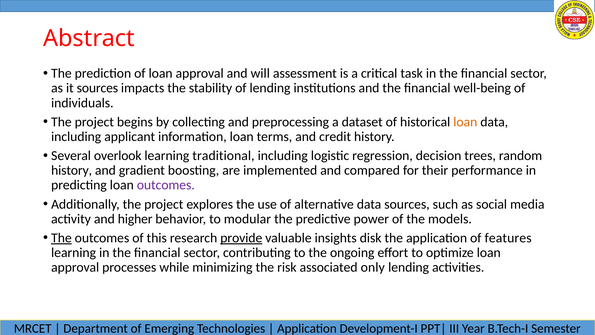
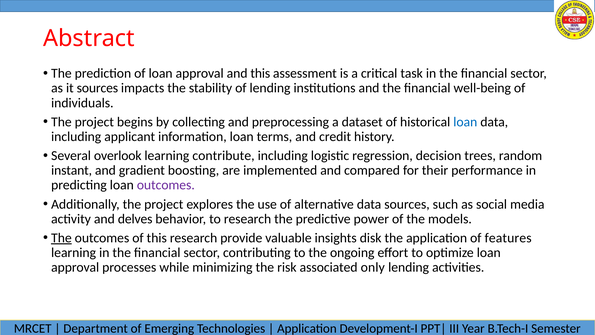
and will: will -> this (260, 73)
loan colour: orange -> blue (465, 122)
traditional: traditional -> contribute (223, 156)
history: history -> instant (72, 170)
higher: higher -> delves (135, 219)
to modular: modular -> research (248, 219)
provide underline: present -> none (241, 238)
